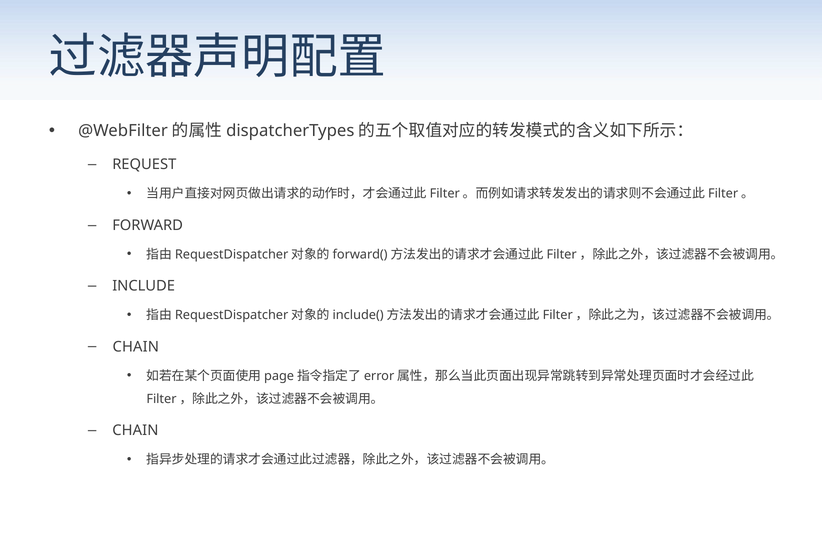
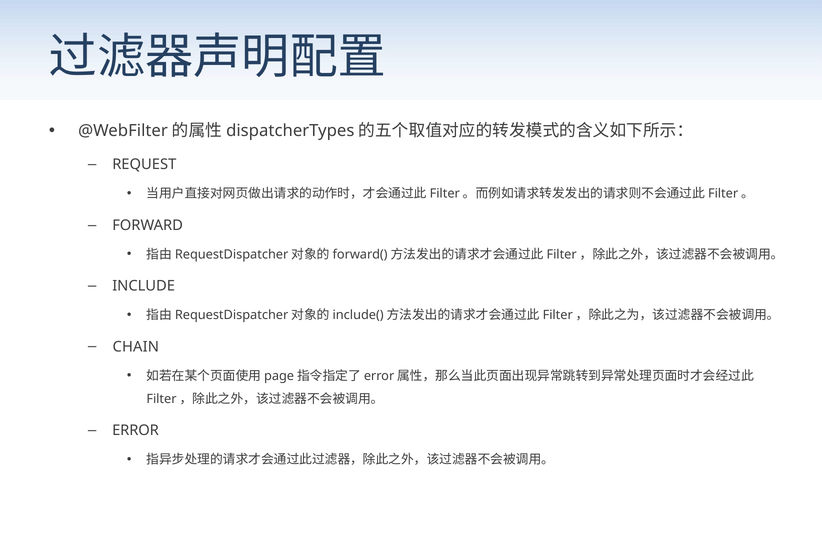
CHAIN: CHAIN -> ERROR (136, 431)
